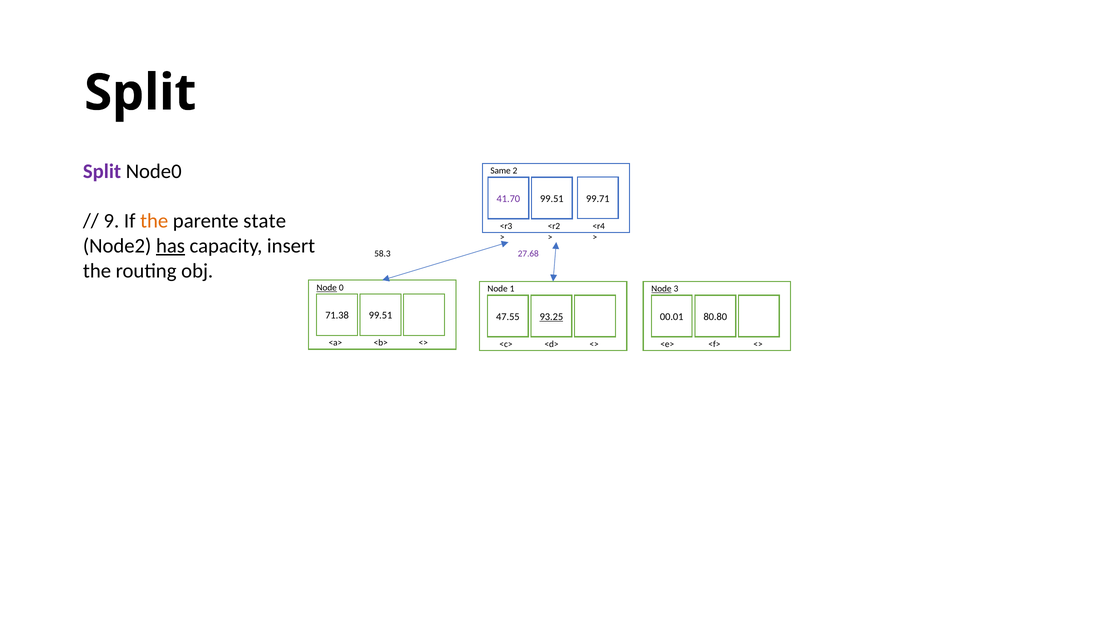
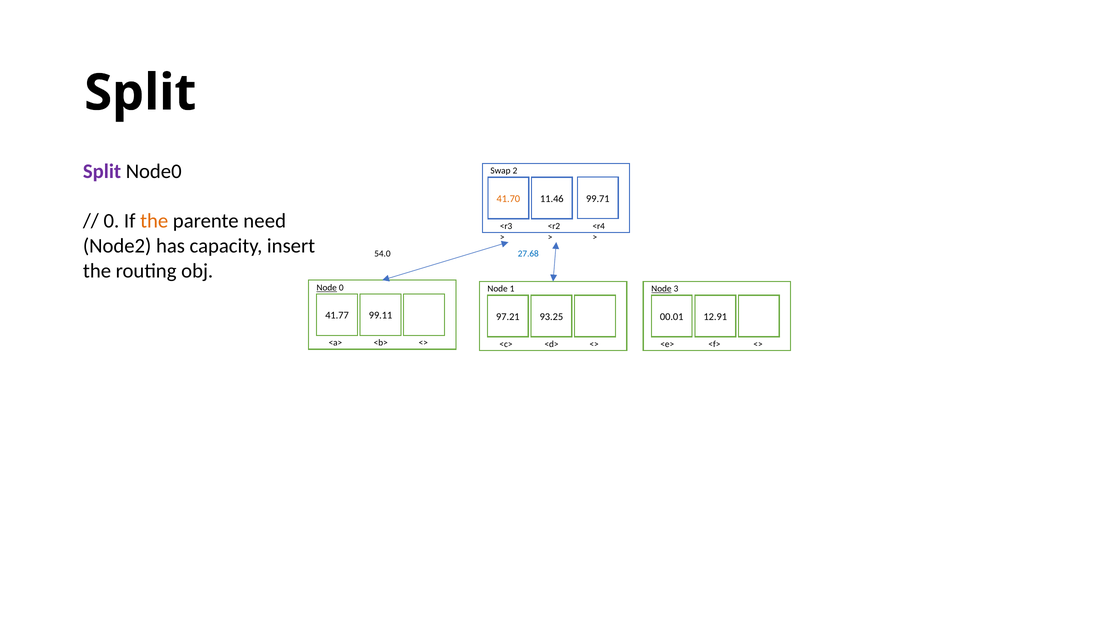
Same: Same -> Swap (500, 171)
41.70 colour: purple -> orange (508, 199)
99.51: 99.51 -> 11.46 (552, 199)
9: 9 -> 0 (111, 221)
state: state -> need (265, 221)
has underline: present -> none (171, 246)
58.3: 58.3 -> 54.0 (382, 253)
27.68 colour: purple -> blue (528, 254)
71.38: 71.38 -> 41.77 (337, 315)
99.51: 99.51 -> 99.11 (381, 315)
47.55: 47.55 -> 97.21 (508, 316)
93.25 underline: present -> none (551, 316)
80.80: 80.80 -> 12.91 (715, 316)
